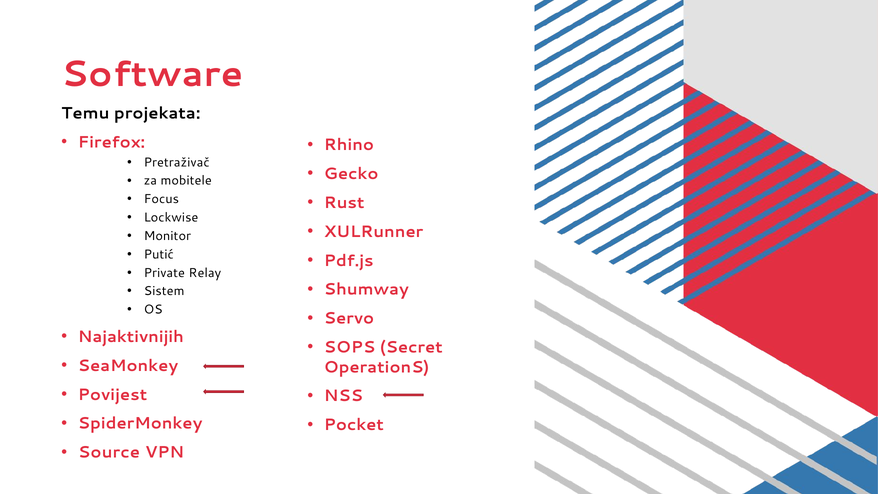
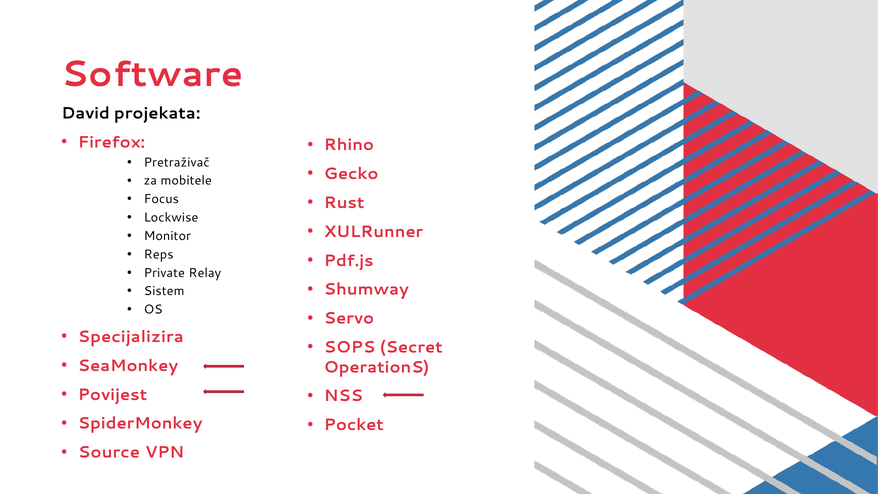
Temu: Temu -> David (86, 113)
Putić: Putić -> Reps (159, 254)
Najaktivnijih: Najaktivnijih -> Specijalizira (131, 337)
